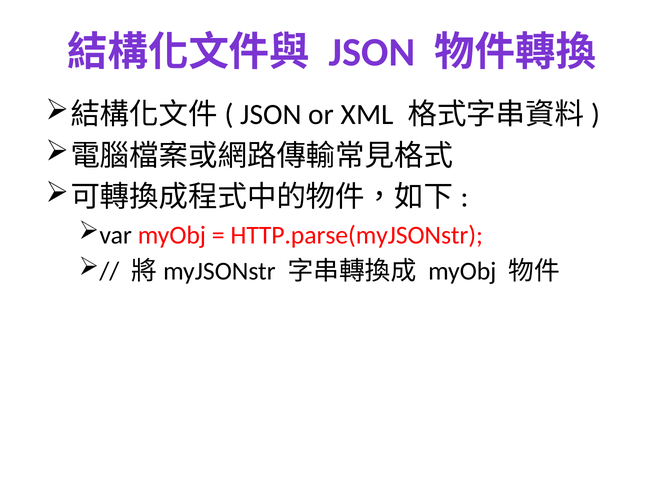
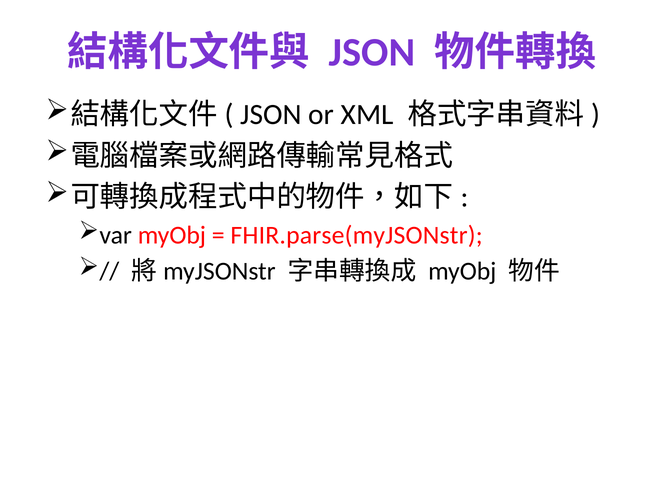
HTTP.parse(myJSONstr: HTTP.parse(myJSONstr -> FHIR.parse(myJSONstr (357, 235)
